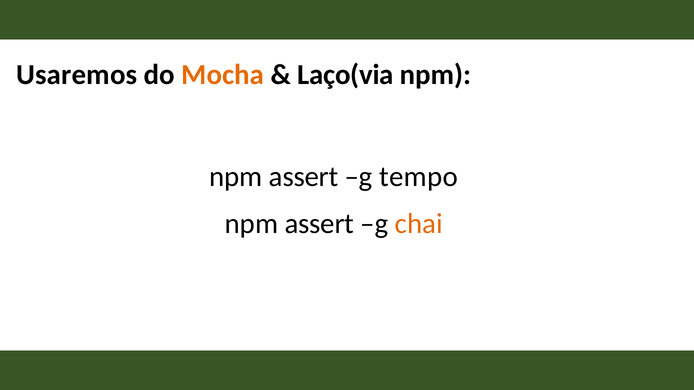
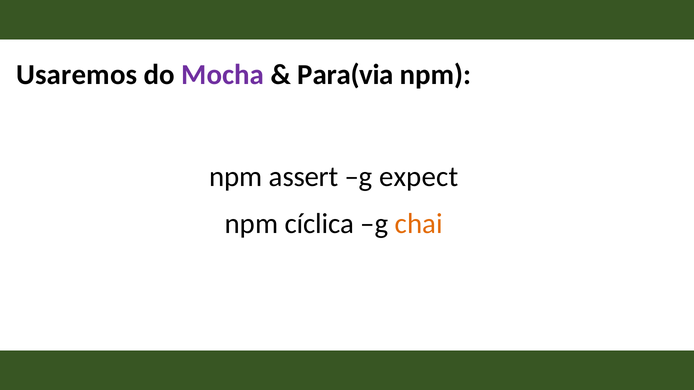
Mocha colour: orange -> purple (223, 75)
Laço(via: Laço(via -> Para(via (346, 75)
tempo: tempo -> expect (419, 177)
assert: assert -> cíclica (319, 224)
